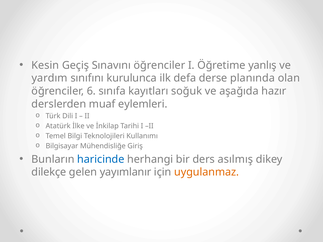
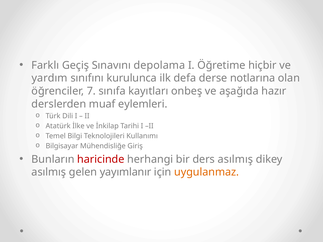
Kesin: Kesin -> Farklı (45, 65)
Sınavını öğrenciler: öğrenciler -> depolama (159, 65)
yanlış: yanlış -> hiçbir (262, 65)
planında: planında -> notlarına (253, 78)
6: 6 -> 7 (91, 91)
soğuk: soğuk -> onbeş (187, 91)
haricinde colour: blue -> red (101, 159)
dilekçe: dilekçe -> asılmış (49, 172)
